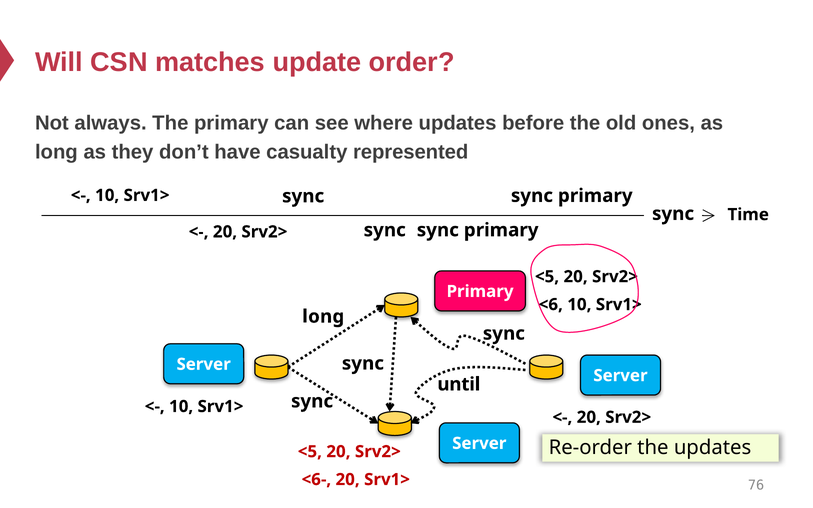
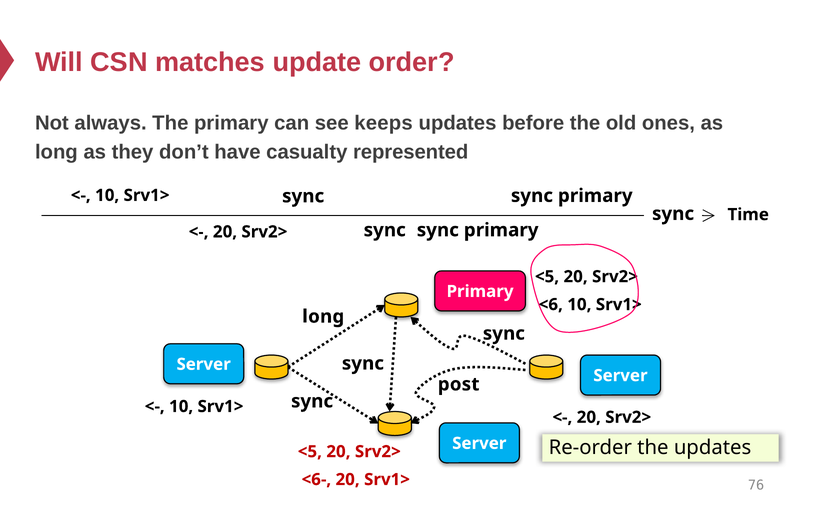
where: where -> keeps (384, 123)
until: until -> post (459, 384)
